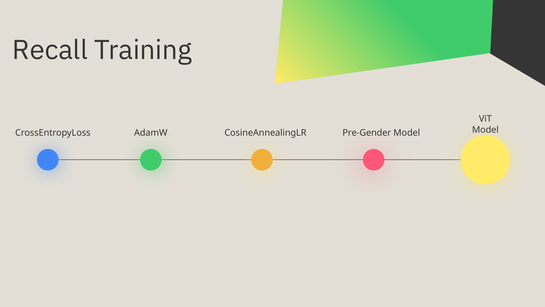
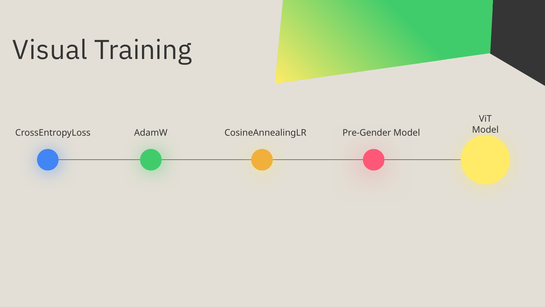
Recall: Recall -> Visual (50, 50)
